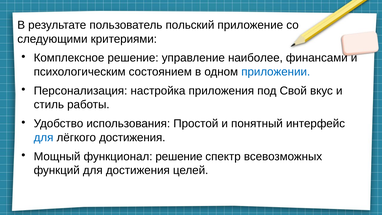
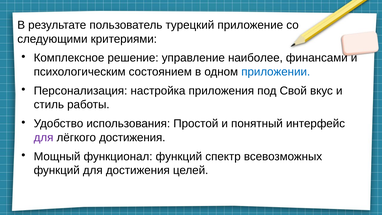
польский: польский -> турецкий (190, 25)
для colour: blue -> purple (44, 137)
функционал решение: решение -> функций (179, 156)
